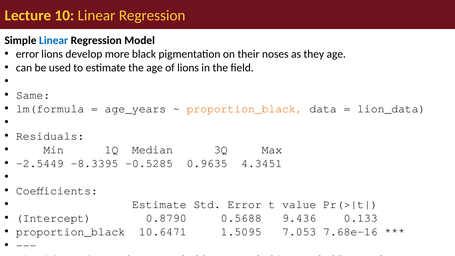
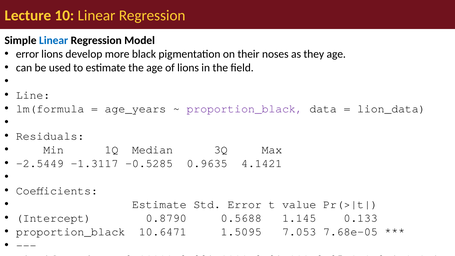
Same: Same -> Line (33, 95)
proportion_black colour: orange -> purple (245, 109)
-8.3395: -8.3395 -> -1.3117 (94, 163)
4.3451: 4.3451 -> 4.1421 (262, 163)
9.436: 9.436 -> 1.145 (299, 218)
7.68e-16: 7.68e-16 -> 7.68e-05 (350, 232)
